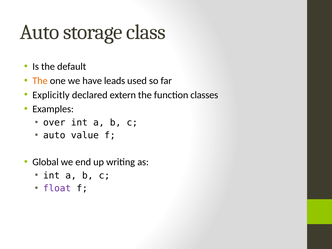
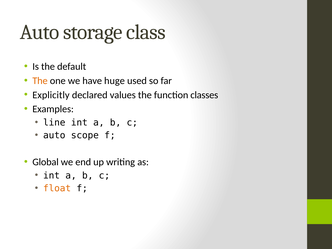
leads: leads -> huge (114, 81)
extern: extern -> values (123, 95)
over: over -> line (54, 123)
value: value -> scope (85, 135)
float colour: purple -> orange (57, 188)
